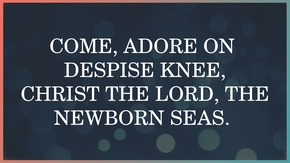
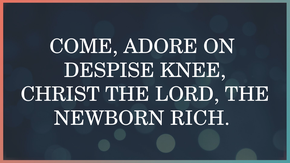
SEAS: SEAS -> RICH (200, 118)
